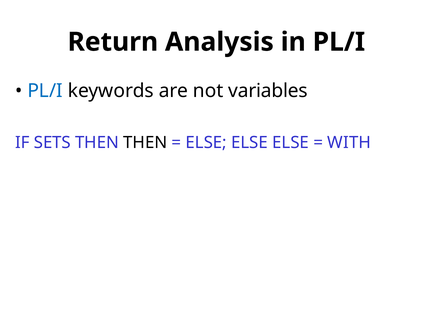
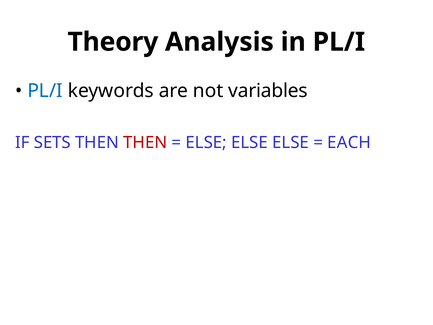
Return: Return -> Theory (113, 42)
THEN colour: black -> red (145, 143)
WITH: WITH -> EACH (349, 143)
